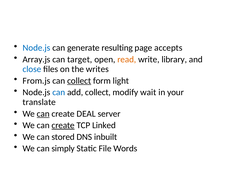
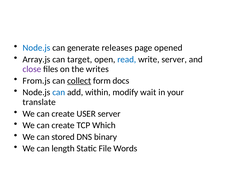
resulting: resulting -> releases (117, 48)
accepts: accepts -> opened (168, 48)
read colour: orange -> blue (127, 59)
write library: library -> server (174, 59)
close colour: blue -> purple (32, 69)
light: light -> docs (121, 81)
add collect: collect -> within (98, 92)
can underline: present -> none (43, 114)
DEAL: DEAL -> USER (86, 114)
create underline: present -> none (63, 125)
Linked: Linked -> Which (104, 125)
inbuilt: inbuilt -> binary (106, 137)
simply: simply -> length (63, 148)
